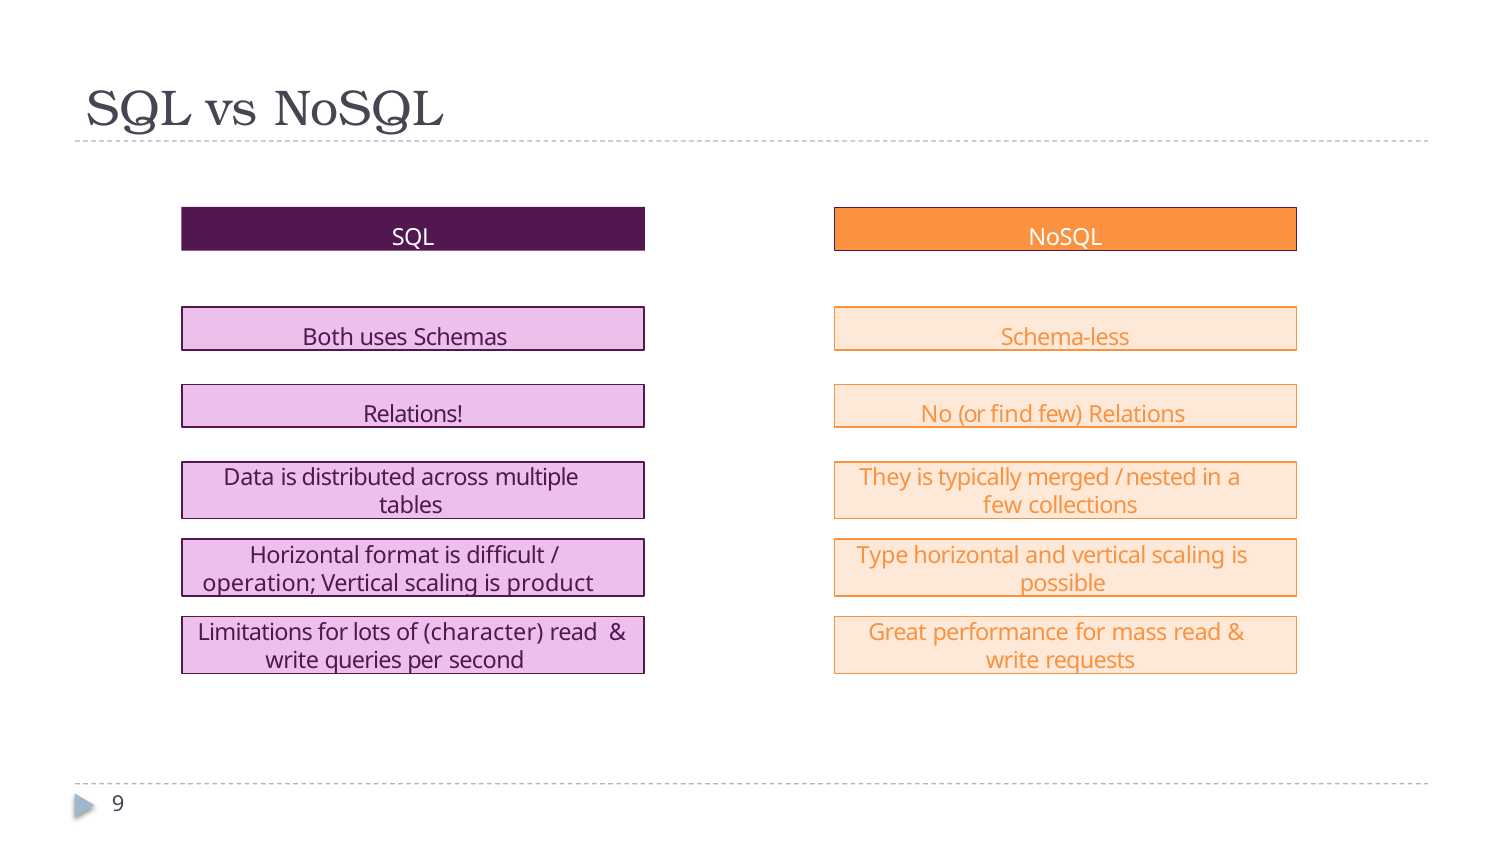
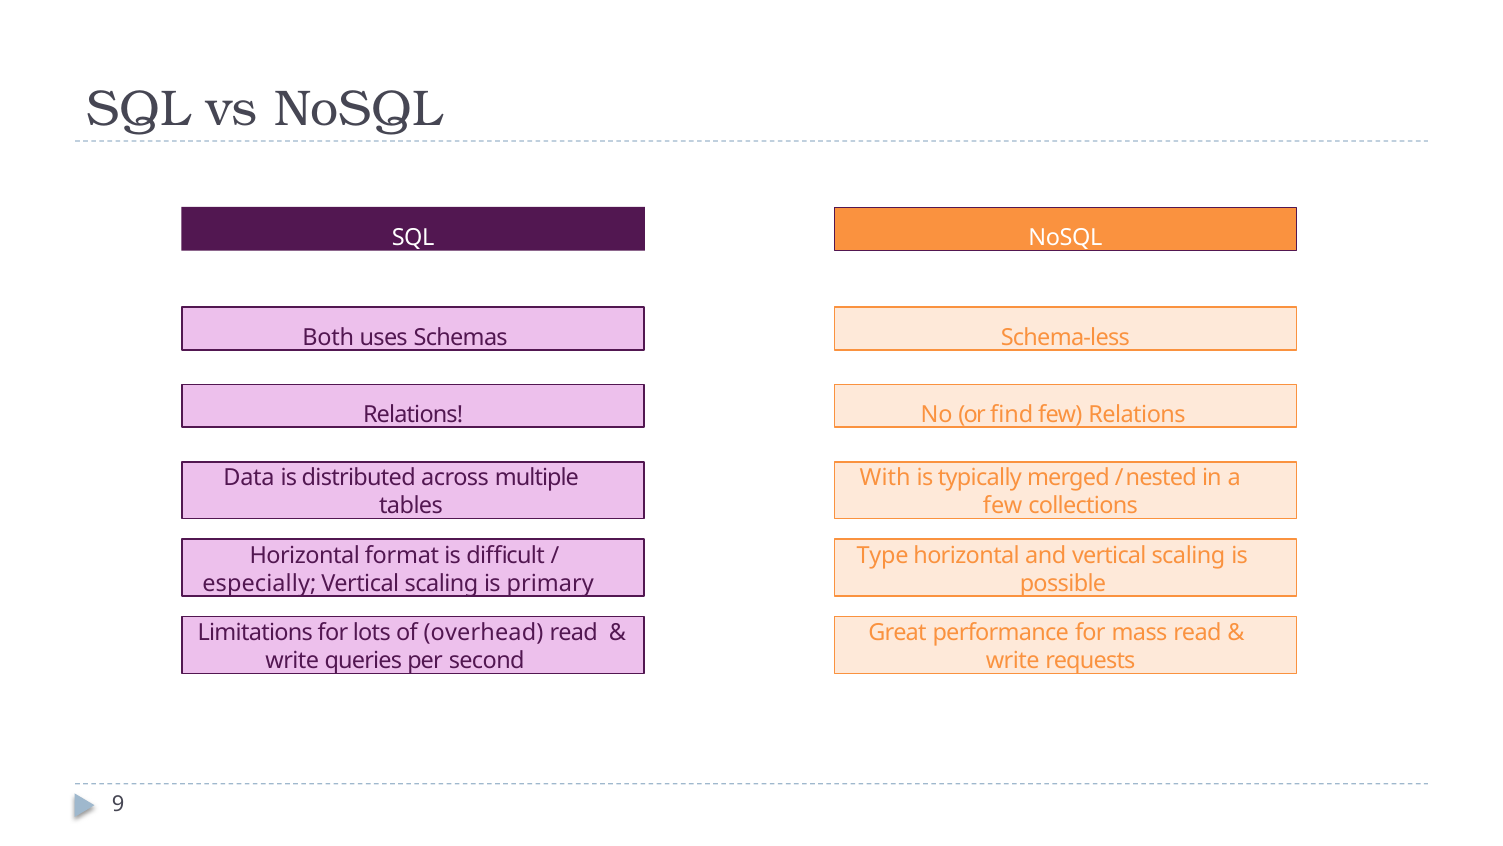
They: They -> With (885, 478)
operation: operation -> especially (259, 583)
product: product -> primary (550, 583)
character: character -> overhead (483, 633)
